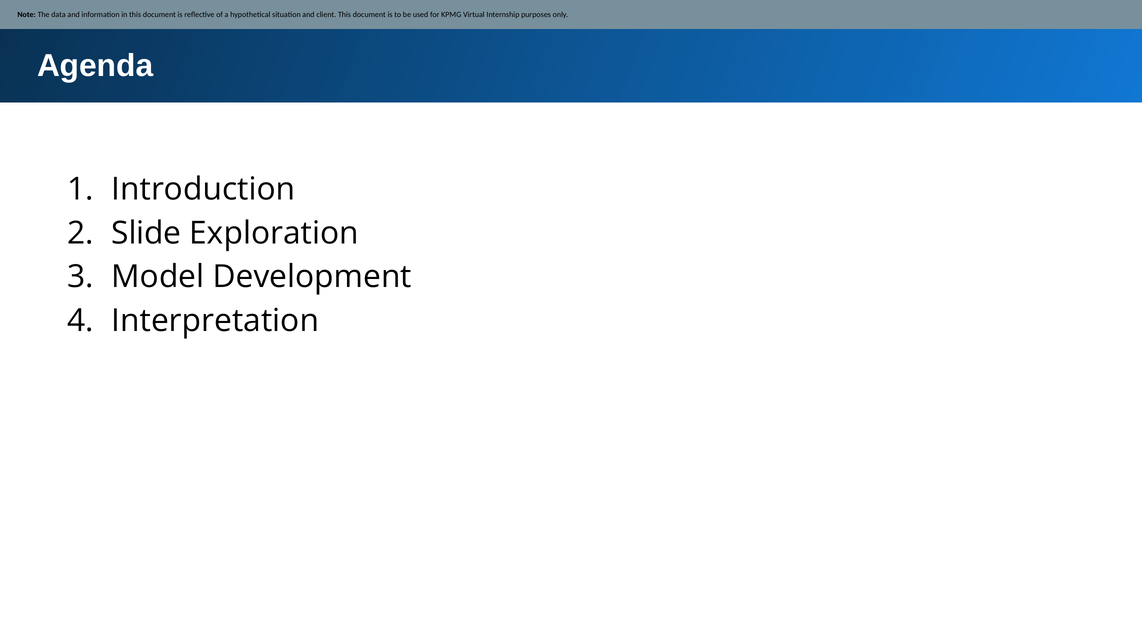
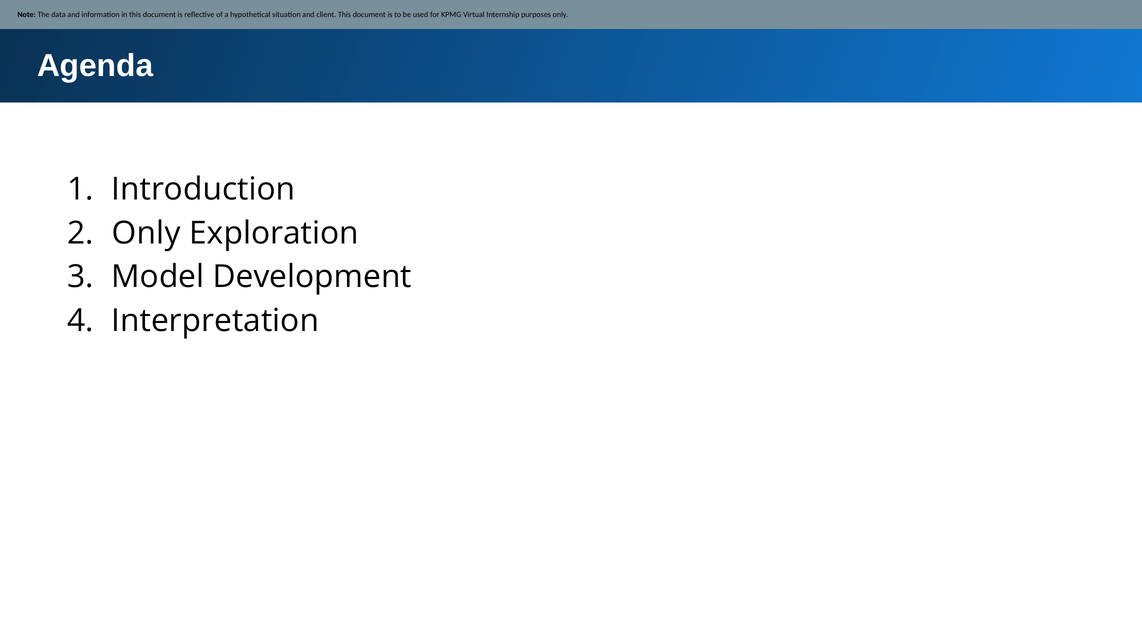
Slide: Slide -> Only (146, 233)
